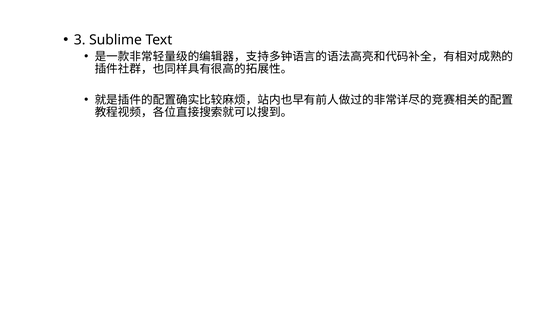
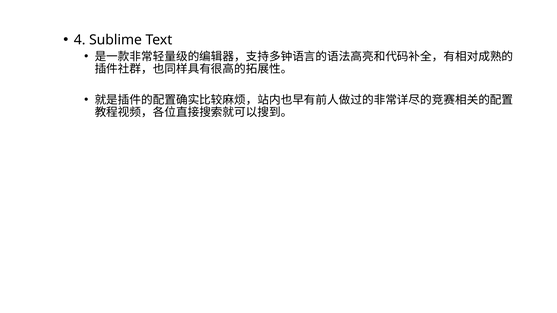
3: 3 -> 4 (80, 40)
